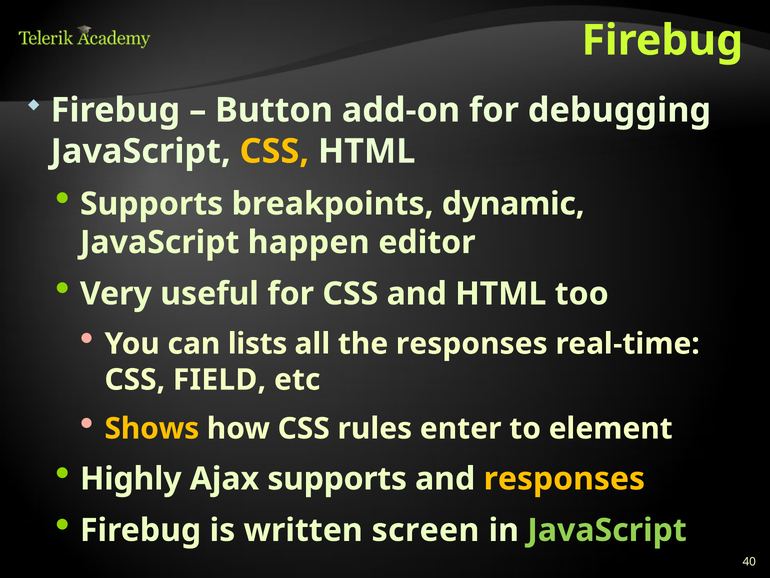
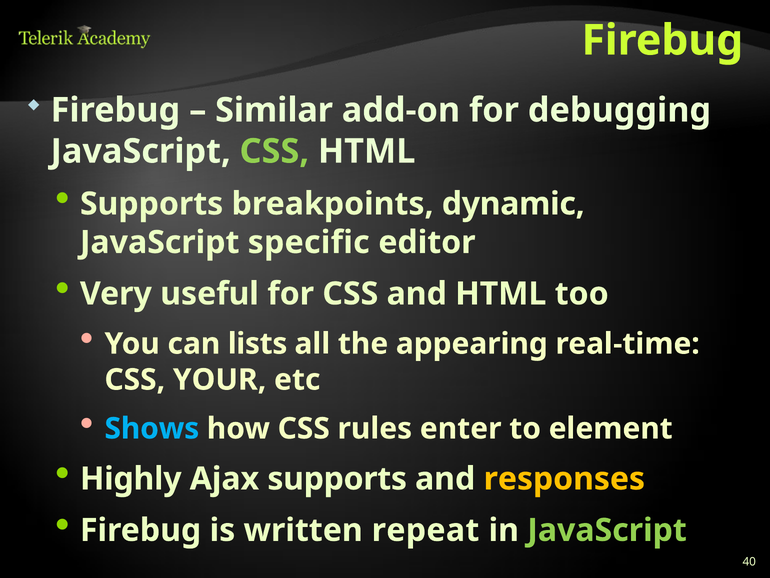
Button: Button -> Similar (274, 110)
CSS colour: yellow -> light green (274, 151)
happen: happen -> specific (309, 242)
the responses: responses -> appearing (472, 343)
FIELD: FIELD -> YOUR (220, 379)
Shows colour: yellow -> light blue (152, 428)
screen: screen -> repeat (425, 530)
